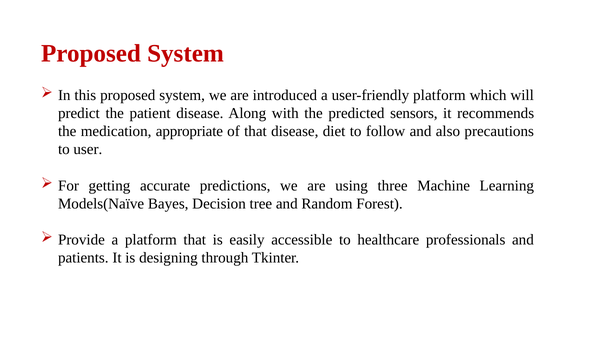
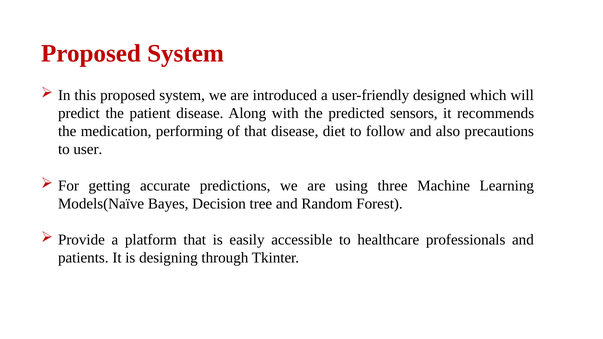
user-friendly platform: platform -> designed (439, 95)
appropriate: appropriate -> performing (189, 131)
